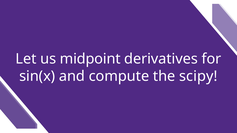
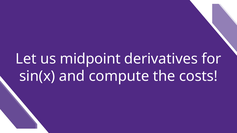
scipy: scipy -> costs (198, 76)
